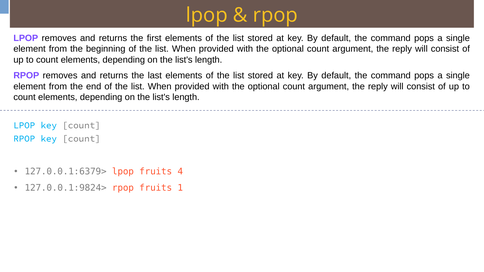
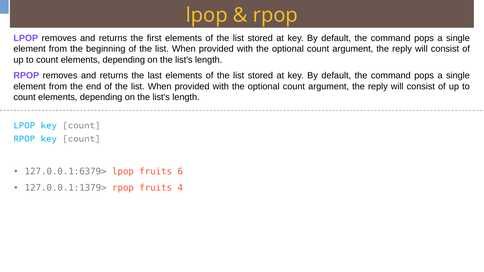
4: 4 -> 6 (180, 172)
127.0.0.1:9824>: 127.0.0.1:9824> -> 127.0.0.1:1379> (66, 188)
1: 1 -> 4 (180, 188)
